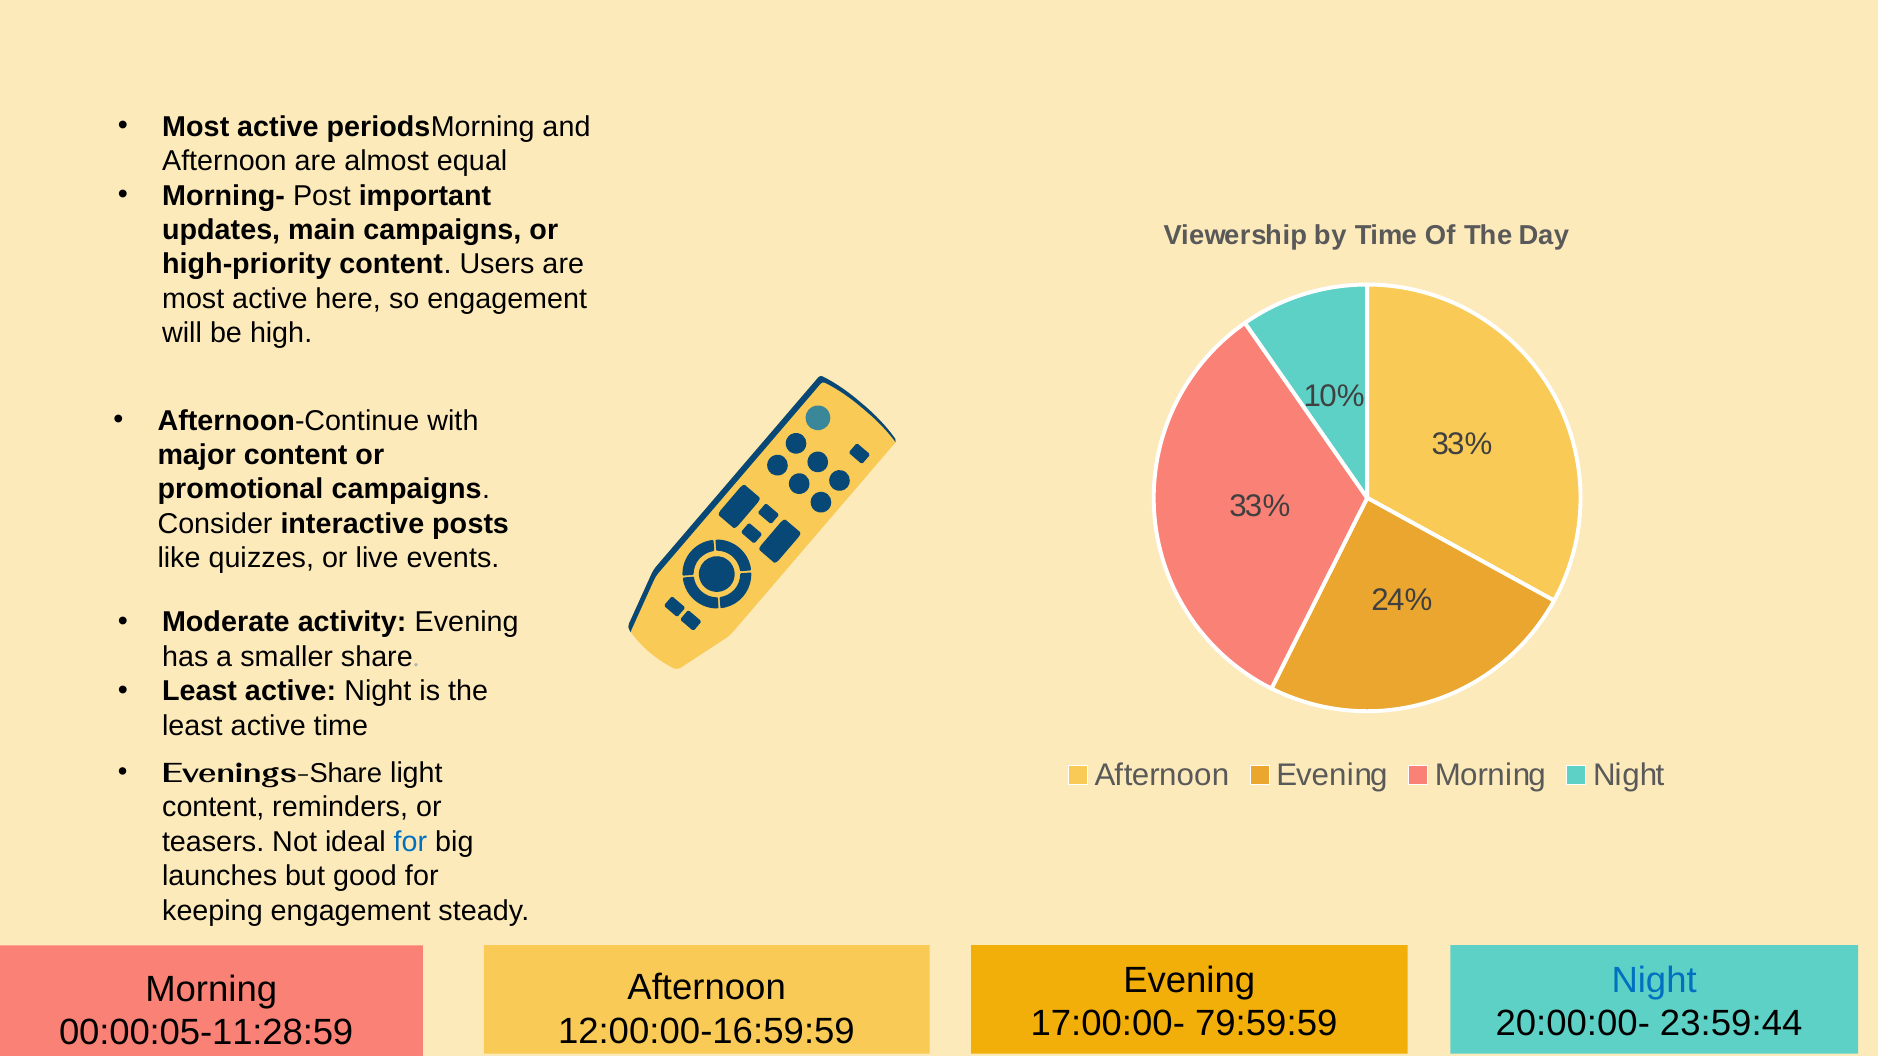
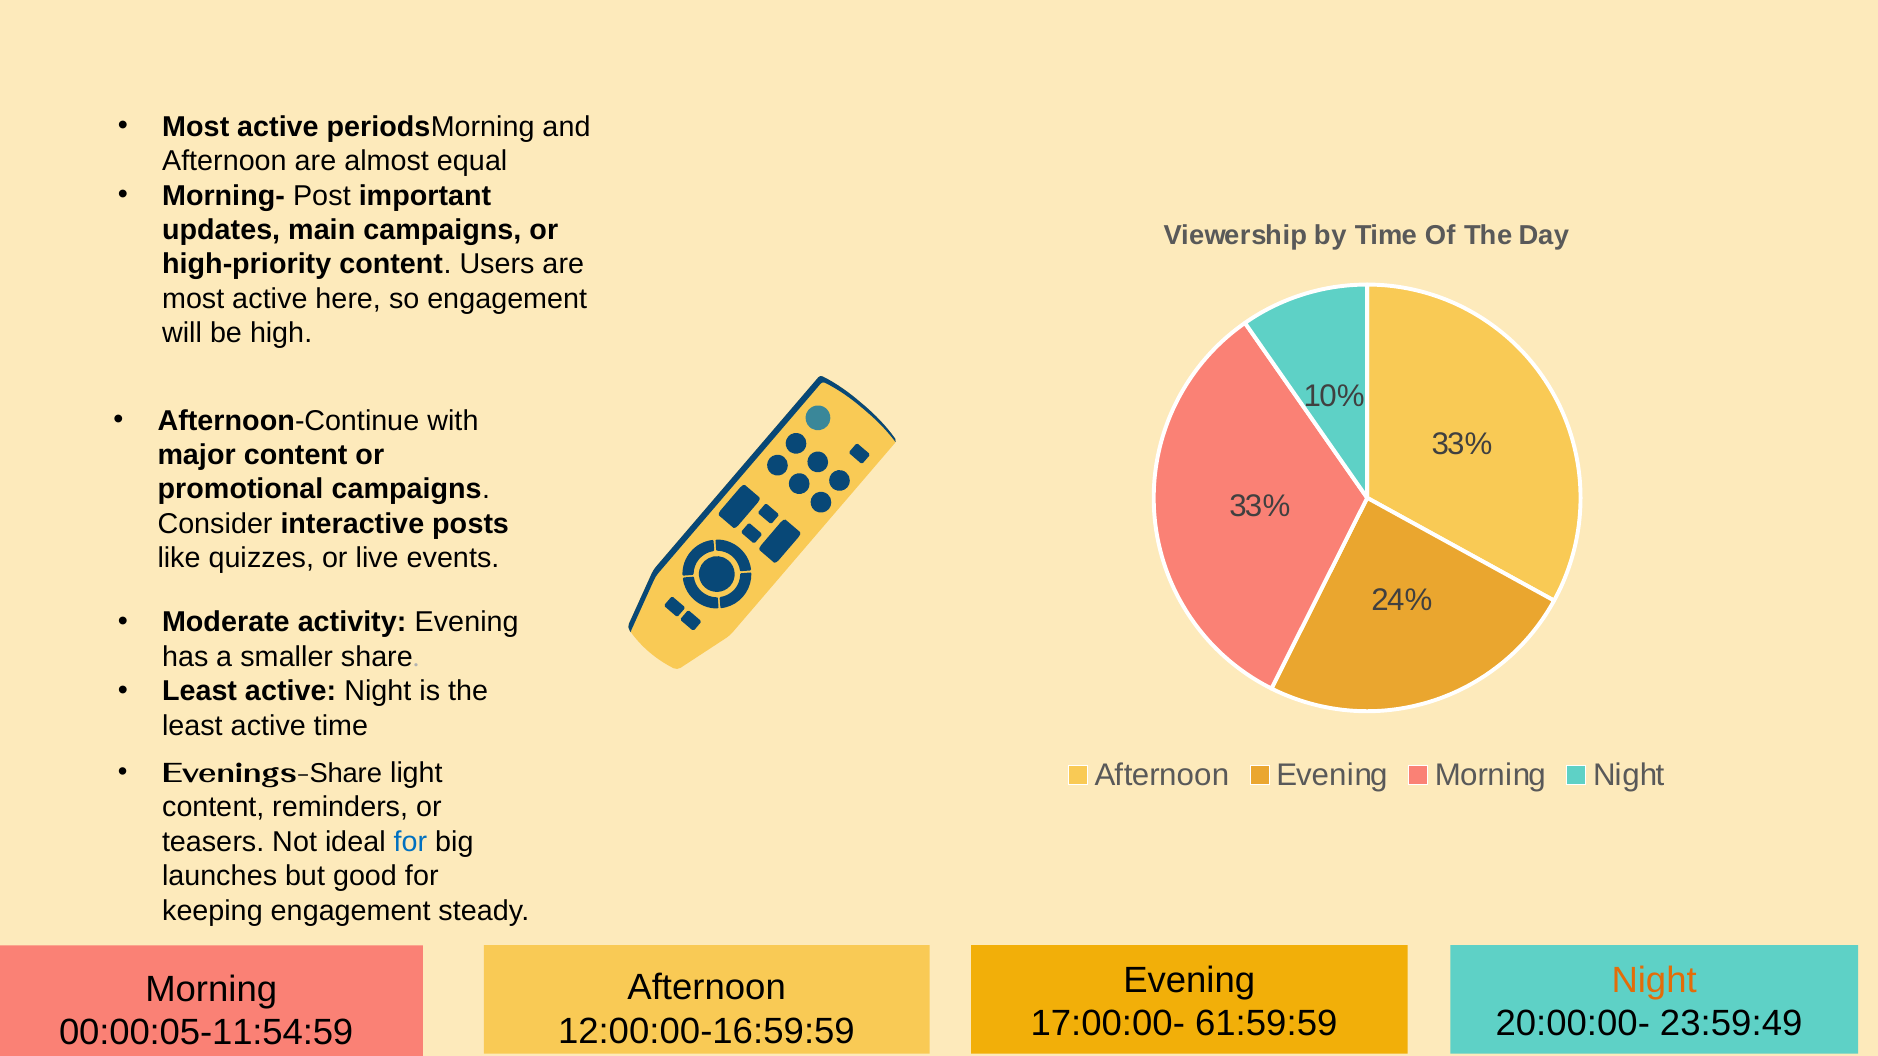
Night colour: blue -> orange (1654, 980)
79:59:59: 79:59:59 -> 61:59:59 (1266, 1024)
23:59:44: 23:59:44 -> 23:59:49 (1731, 1024)
00:00:05-11:28:59: 00:00:05-11:28:59 -> 00:00:05-11:54:59 (206, 1033)
